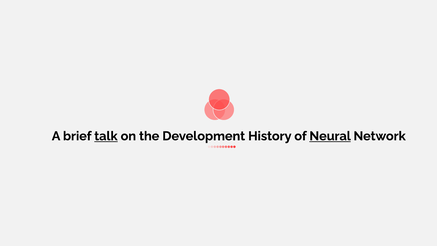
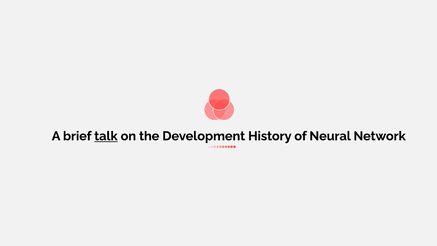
Neural underline: present -> none (330, 136)
